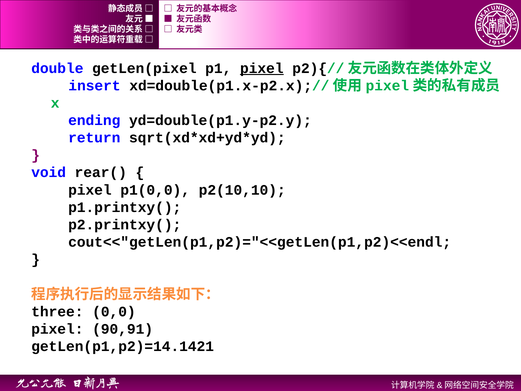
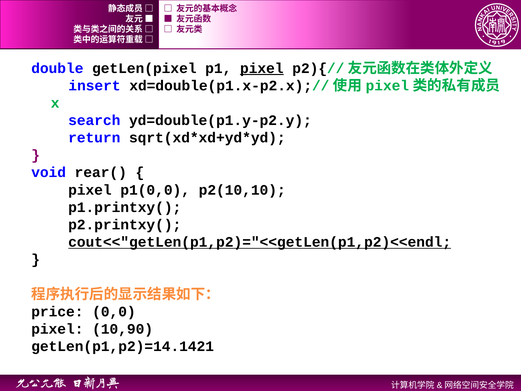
ending: ending -> search (94, 120)
cout<<"getLen(p1,p2)="<<getLen(p1,p2)<<endl underline: none -> present (260, 242)
three: three -> price (57, 311)
90,91: 90,91 -> 10,90 (123, 329)
